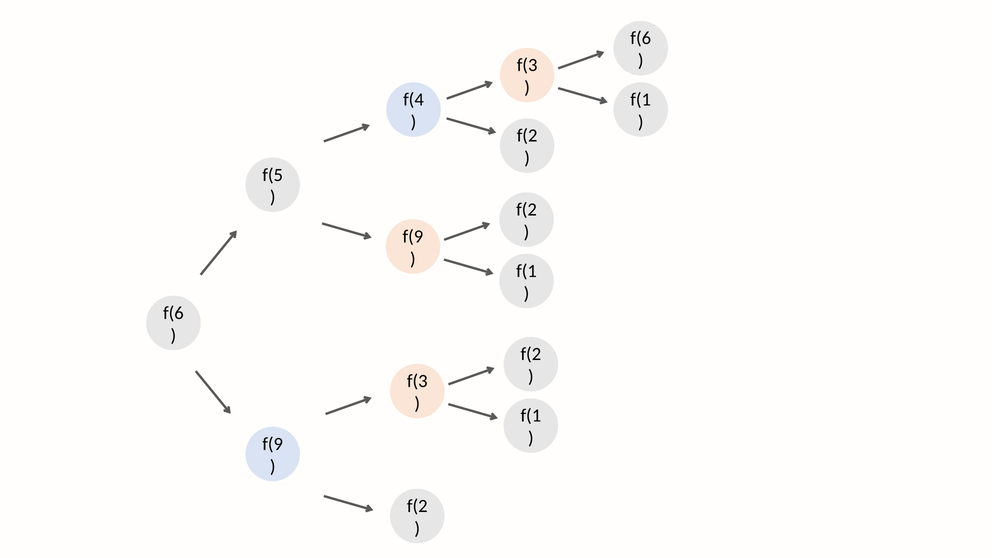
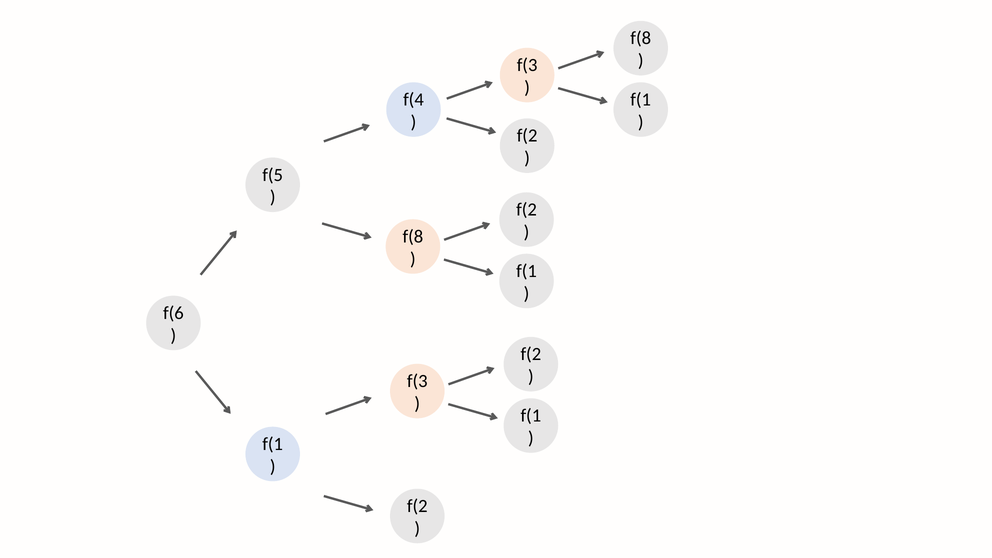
f(6: f(6 -> f(8 (641, 38)
f(9: f(9 -> f(8 (413, 237)
f(9: f(9 -> f(1 (273, 444)
